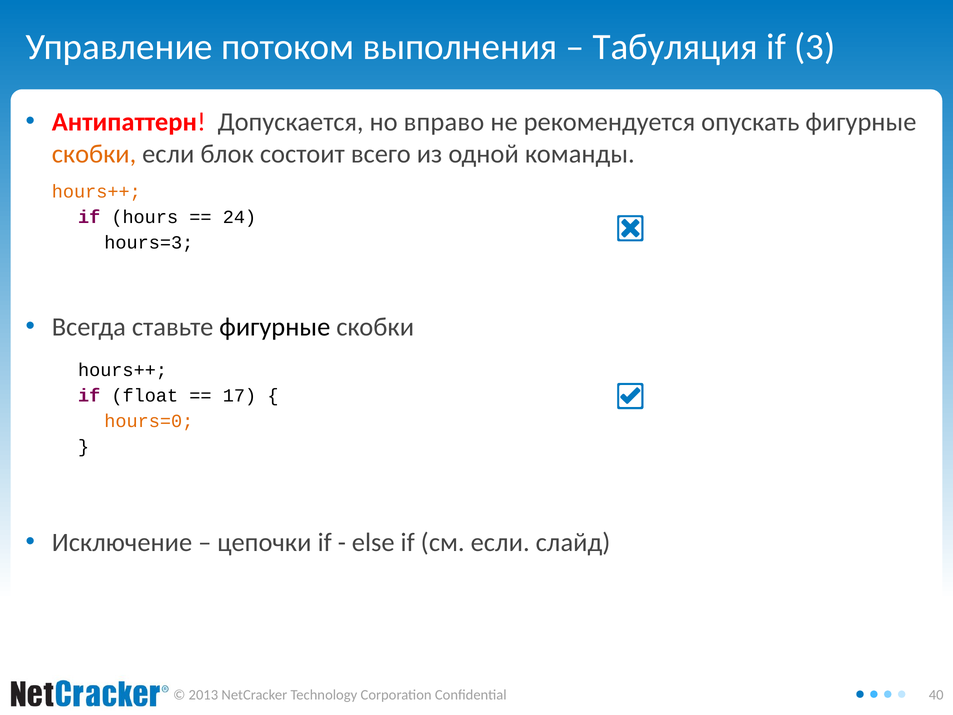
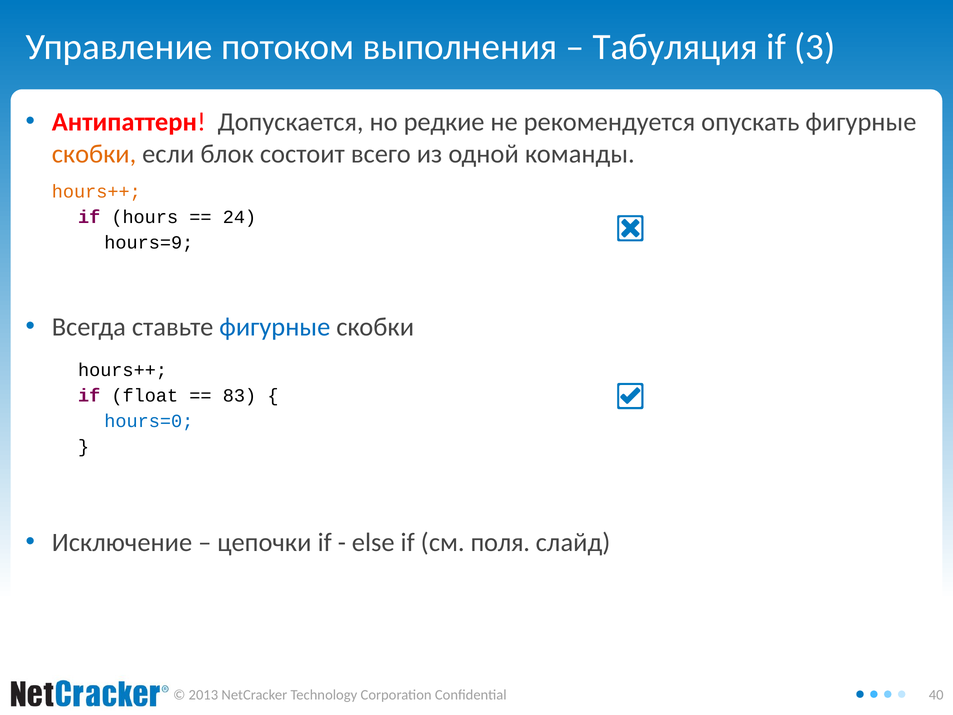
вправо: вправо -> редкие (444, 122)
hours=3: hours=3 -> hours=9 (149, 243)
фигурные colour: black -> blue (275, 327)
17: 17 -> 83 (239, 396)
hours=0 colour: orange -> blue (149, 421)
см если: если -> поля (500, 542)
